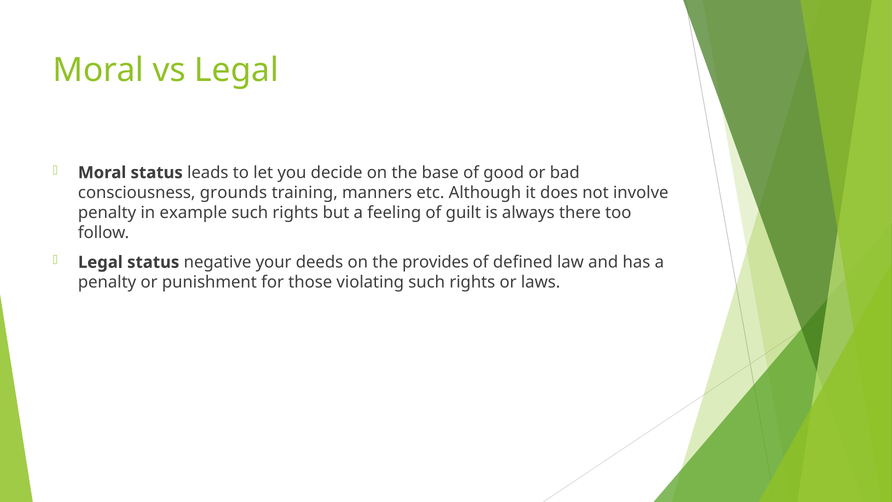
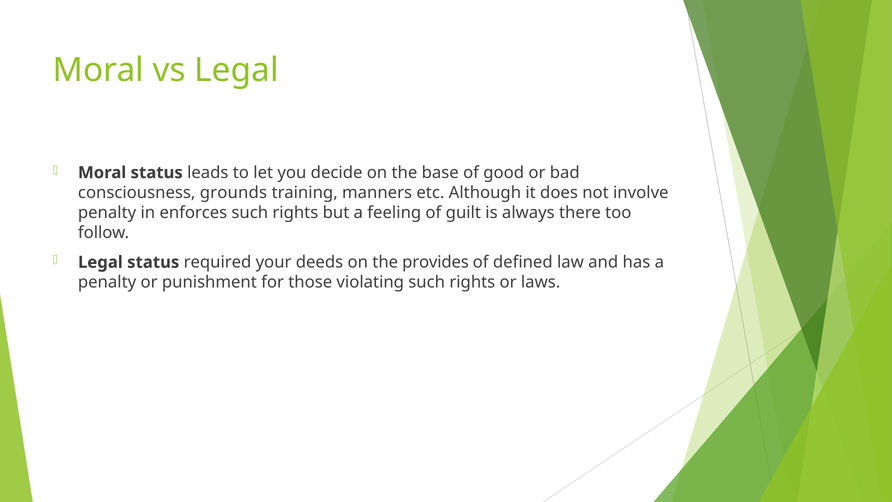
example: example -> enforces (193, 213)
negative: negative -> required (218, 262)
